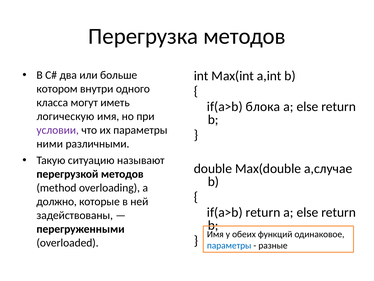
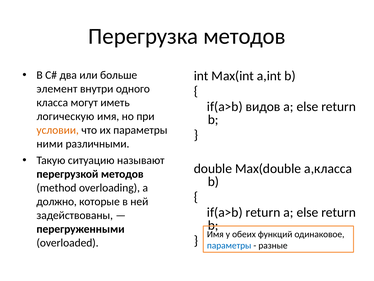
котором: котором -> элемент (57, 89)
блока: блока -> видов (263, 106)
условии colour: purple -> orange (58, 130)
a,случае: a,случае -> a,класса (328, 168)
